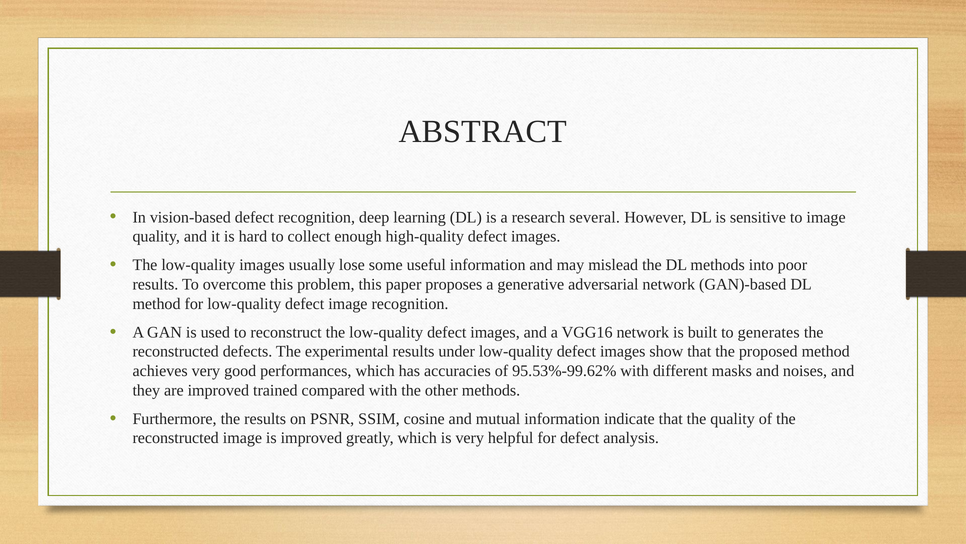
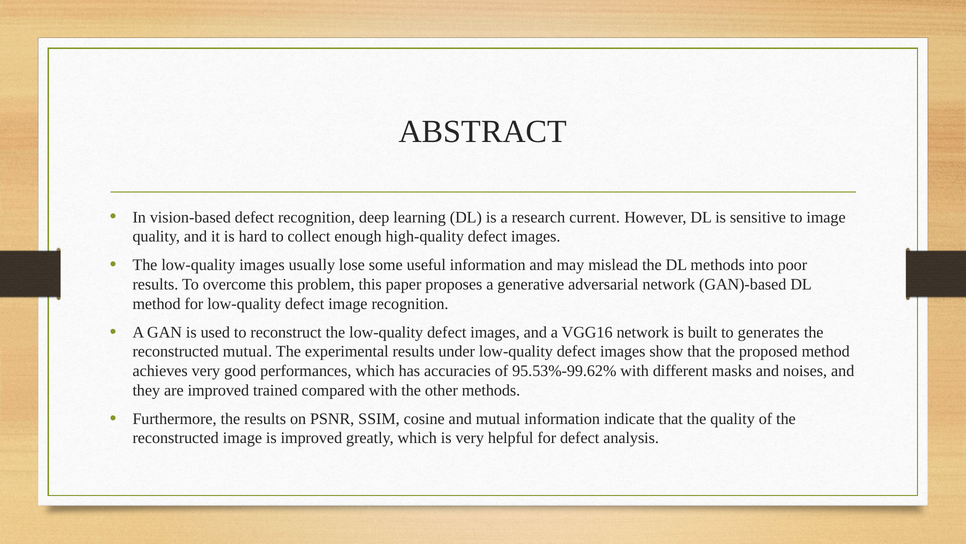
several: several -> current (595, 217)
reconstructed defects: defects -> mutual (247, 351)
